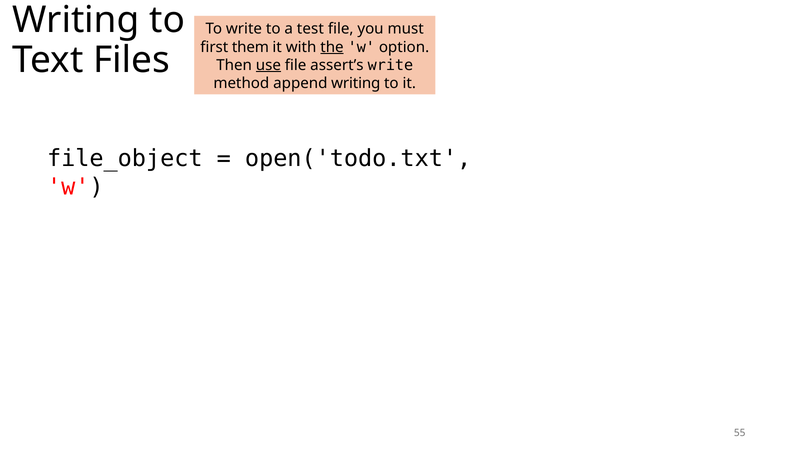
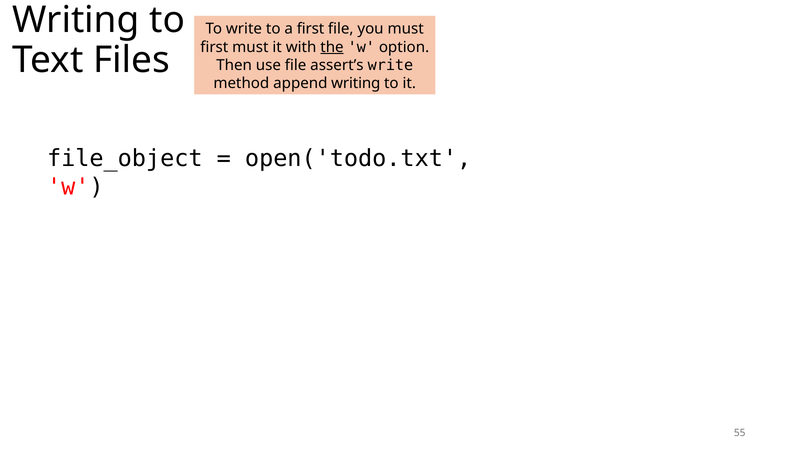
a test: test -> first (311, 29)
first them: them -> must (250, 47)
use underline: present -> none (268, 65)
